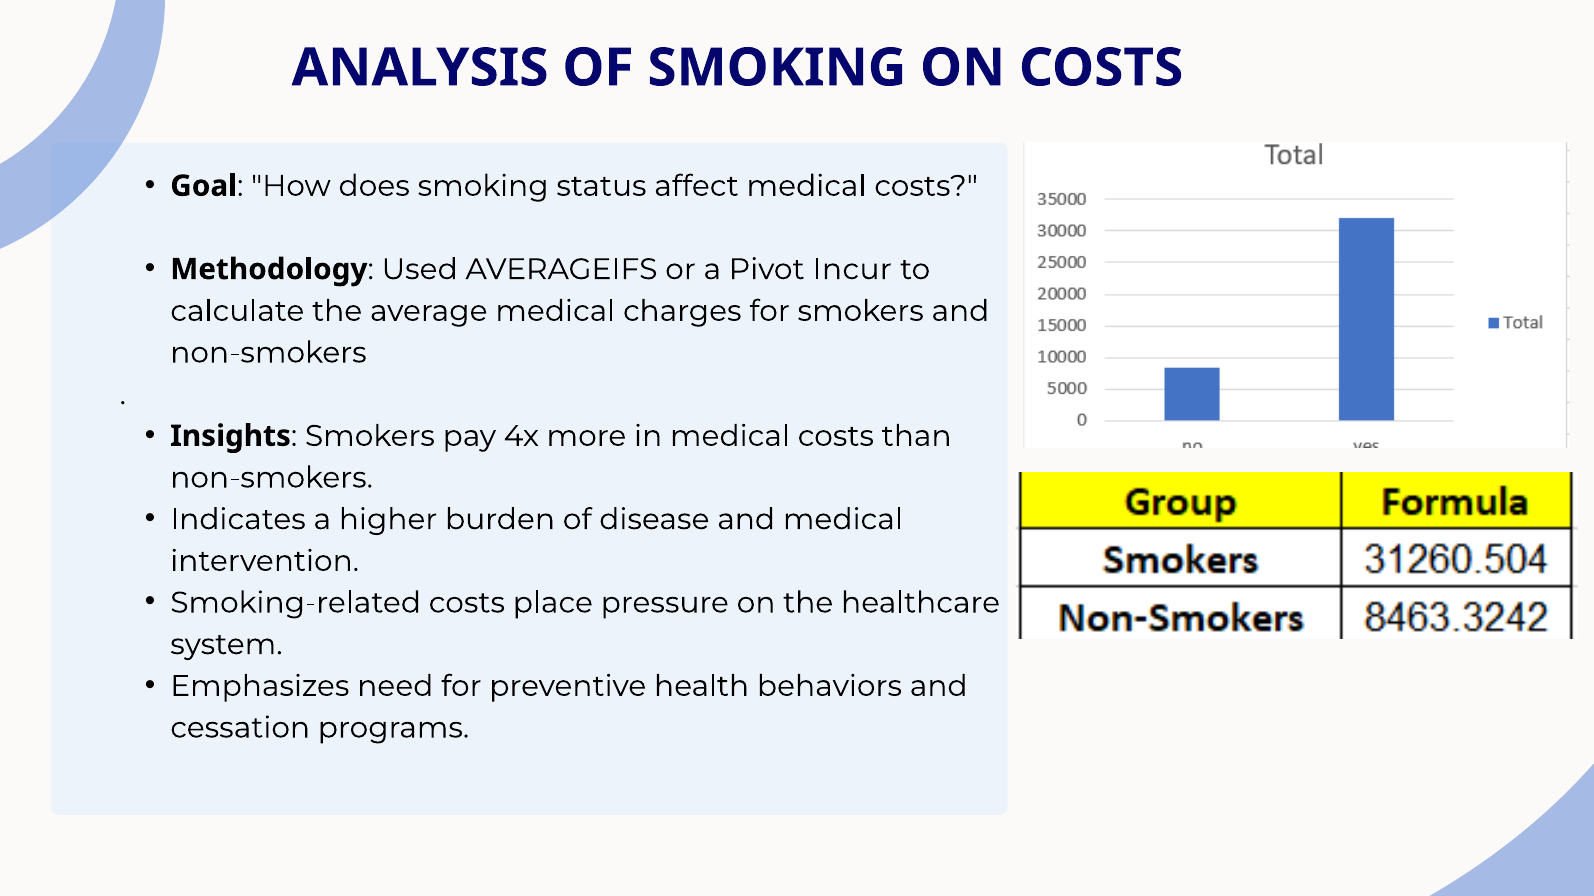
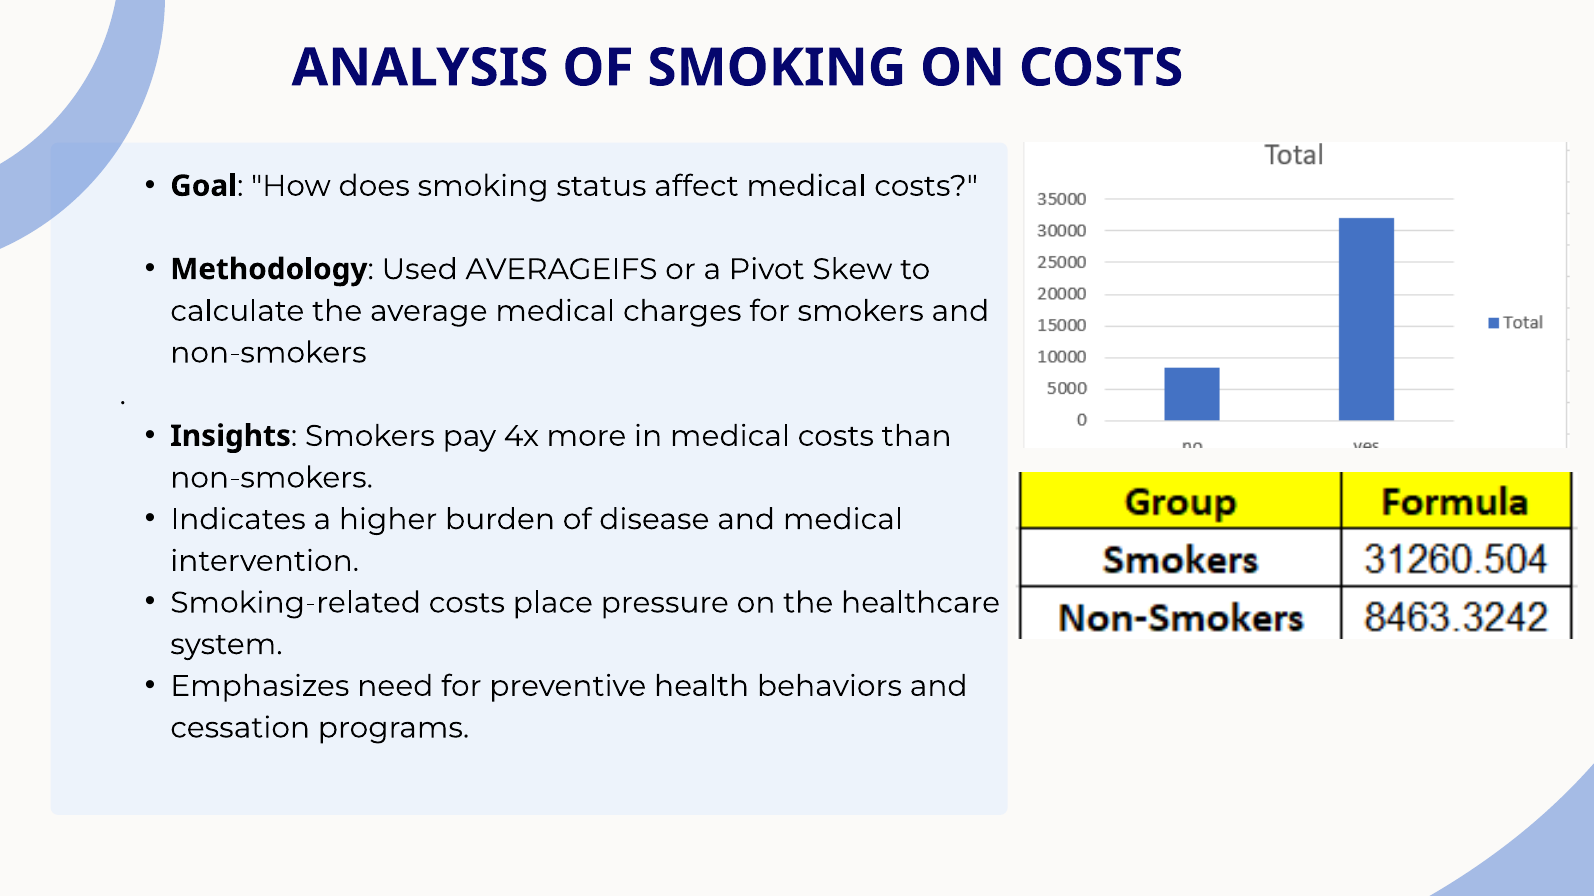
Incur: Incur -> Skew (852, 270)
